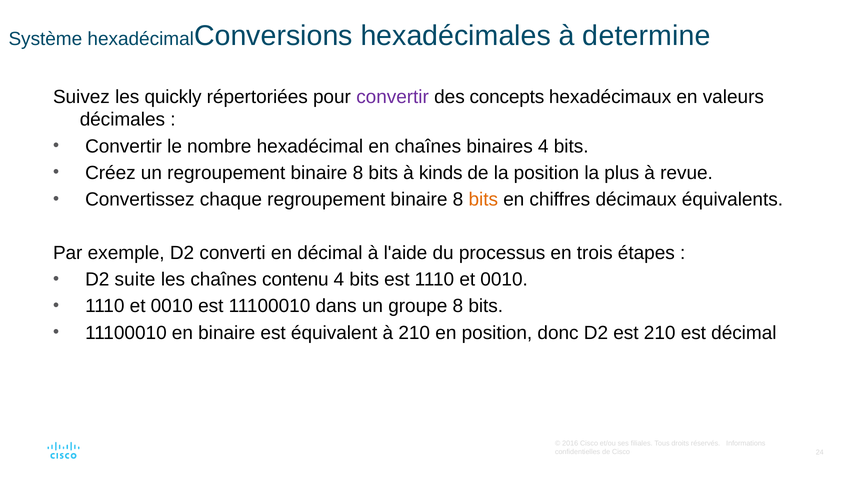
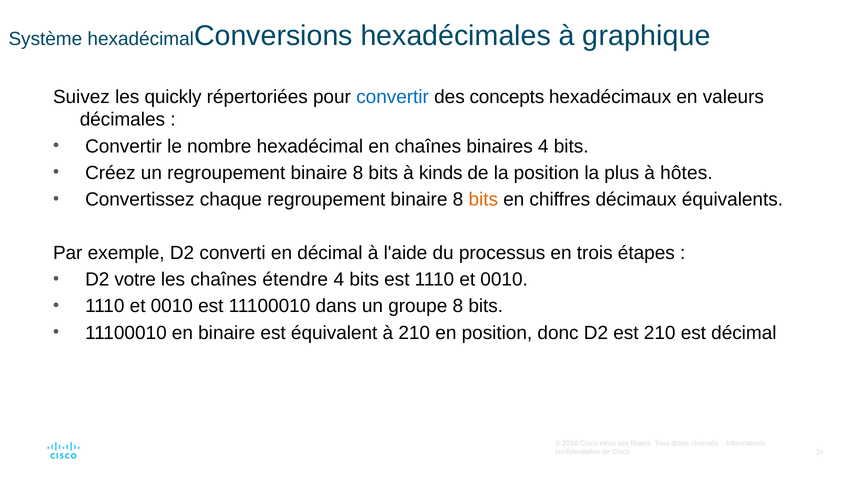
determine: determine -> graphique (647, 36)
convertir colour: purple -> blue (393, 97)
revue: revue -> hôtes (686, 173)
suite: suite -> votre (135, 279)
contenu: contenu -> étendre (295, 279)
